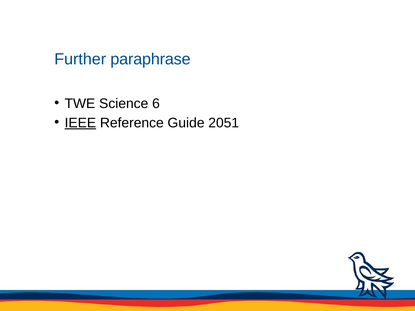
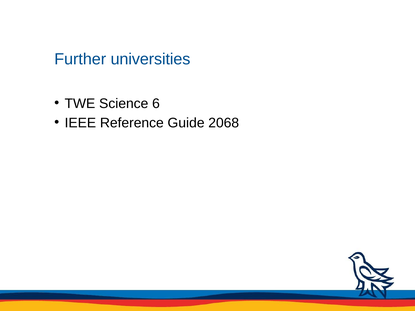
paraphrase: paraphrase -> universities (150, 59)
IEEE underline: present -> none (80, 123)
2051: 2051 -> 2068 (224, 123)
